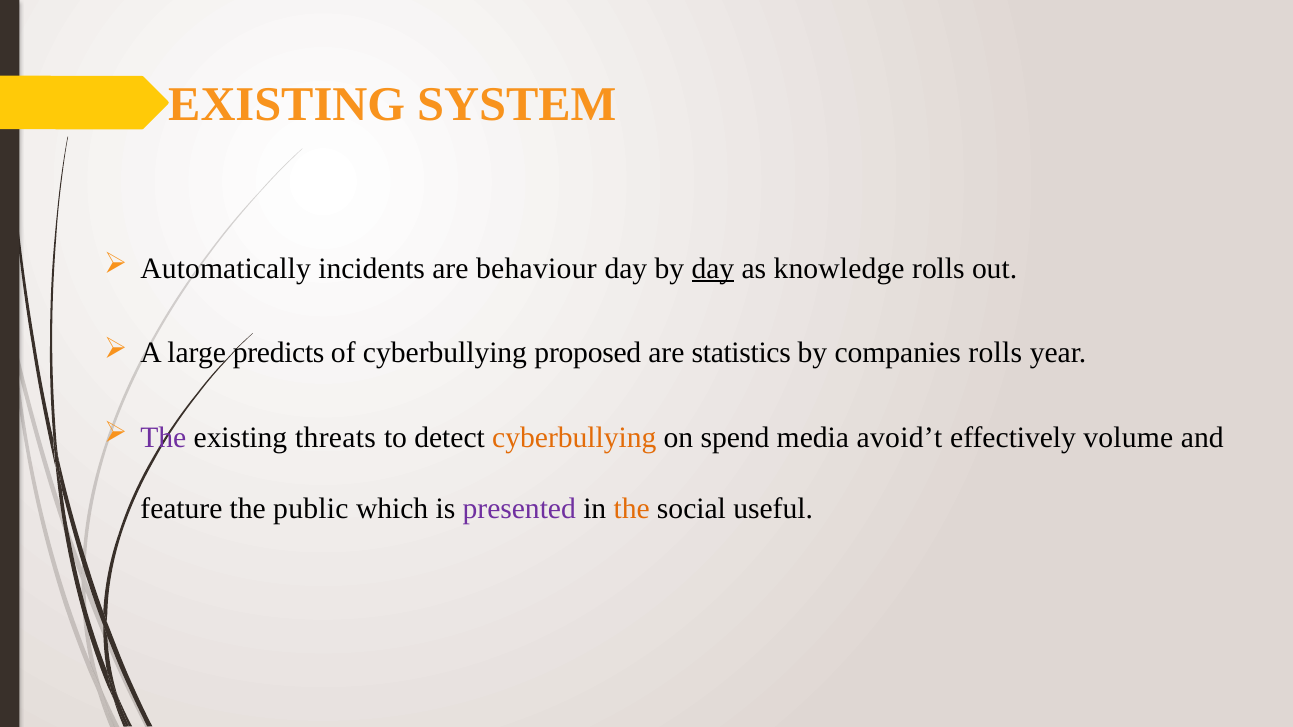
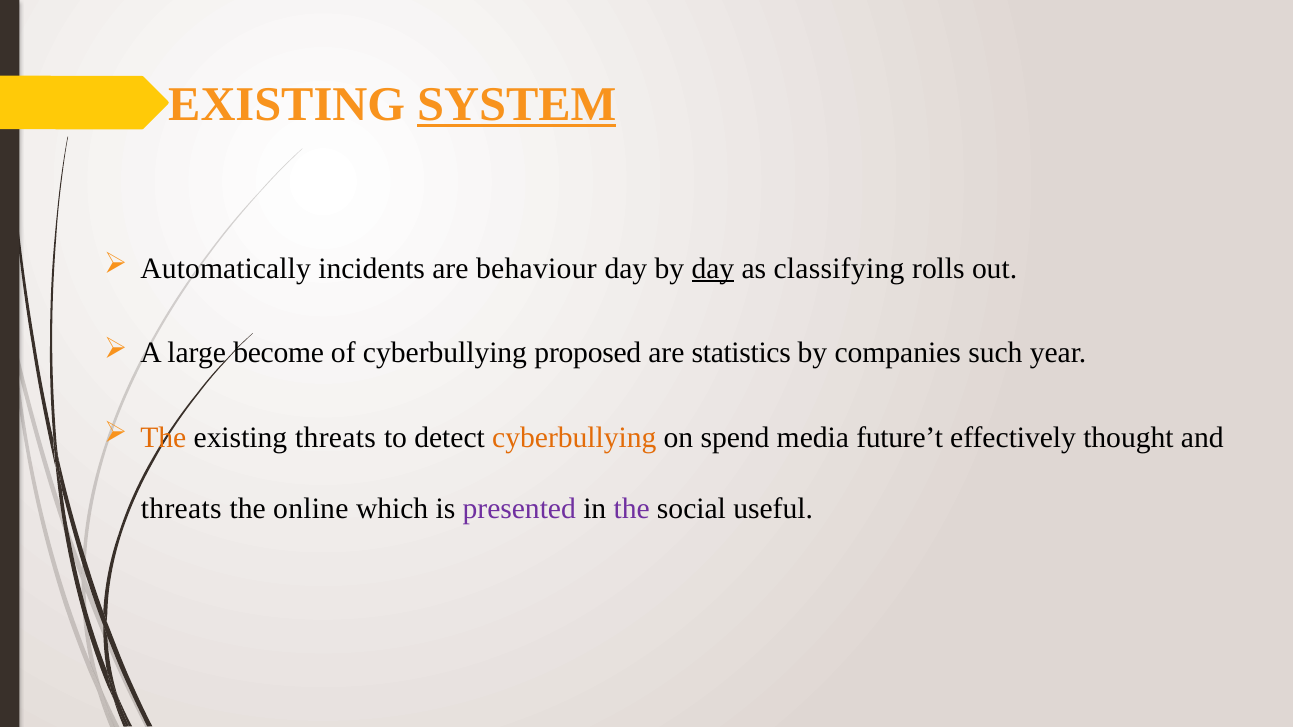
SYSTEM underline: none -> present (517, 104)
knowledge: knowledge -> classifying (839, 269)
predicts: predicts -> become (279, 353)
companies rolls: rolls -> such (995, 353)
The colour: purple -> orange (163, 438)
avoid’t: avoid’t -> future’t (900, 438)
volume: volume -> thought (1128, 438)
feature: feature -> threats (181, 509)
public: public -> online (311, 509)
the colour: orange -> purple (632, 509)
